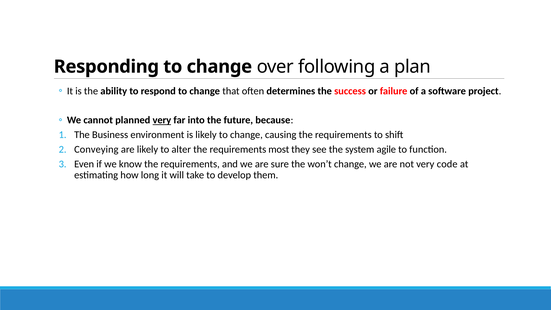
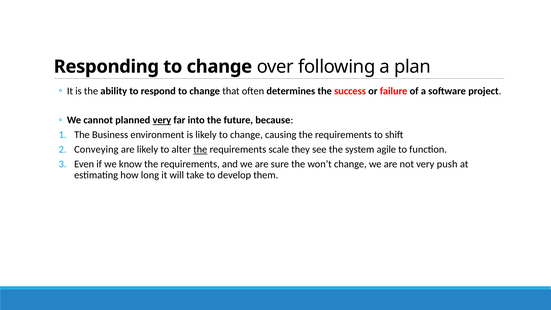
the underline: none -> present (200, 149)
most: most -> scale (279, 149)
code: code -> push (447, 164)
